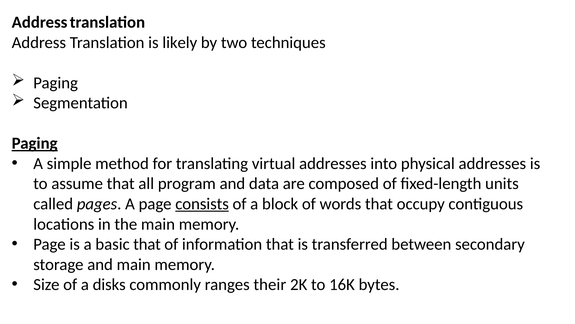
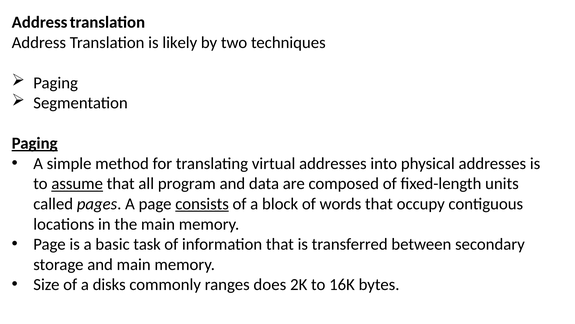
assume underline: none -> present (77, 183)
basic that: that -> task (147, 244)
their: their -> does (270, 284)
